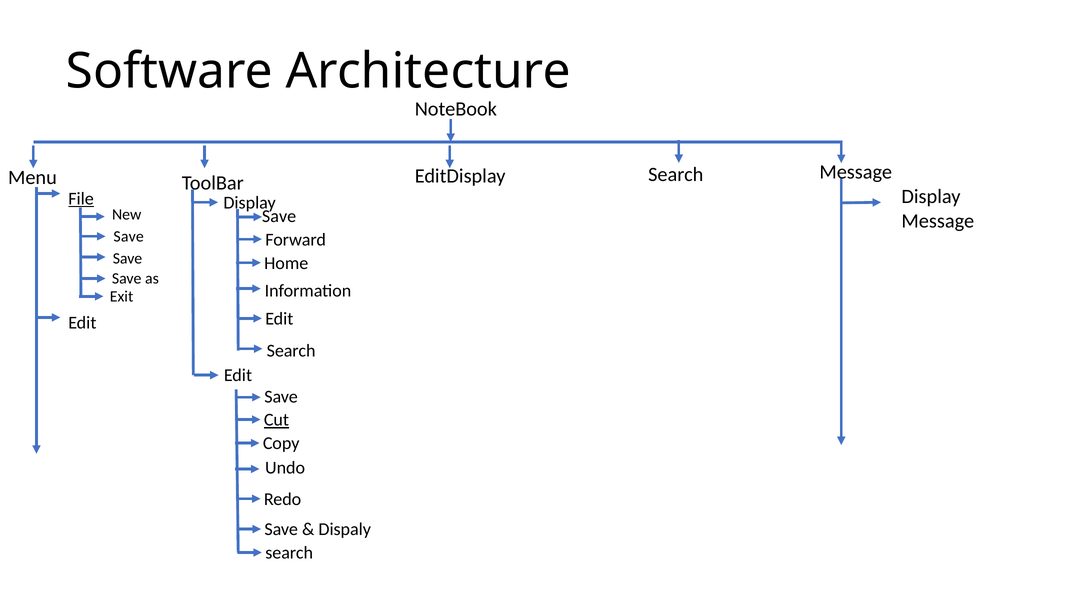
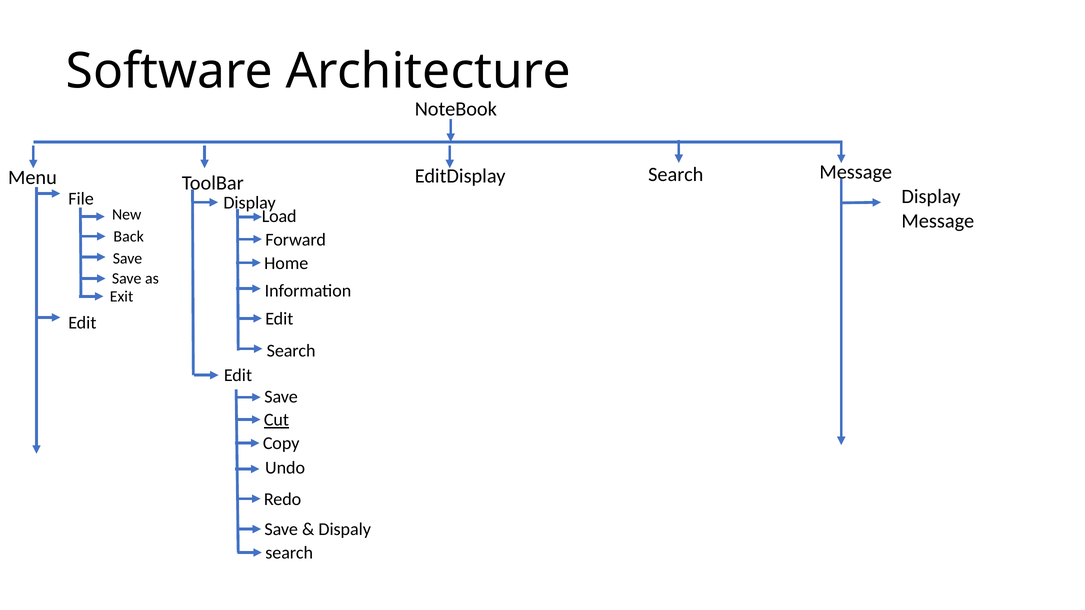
File underline: present -> none (81, 199)
Save: Save -> Load (279, 217)
Save: Save -> Back (129, 237)
